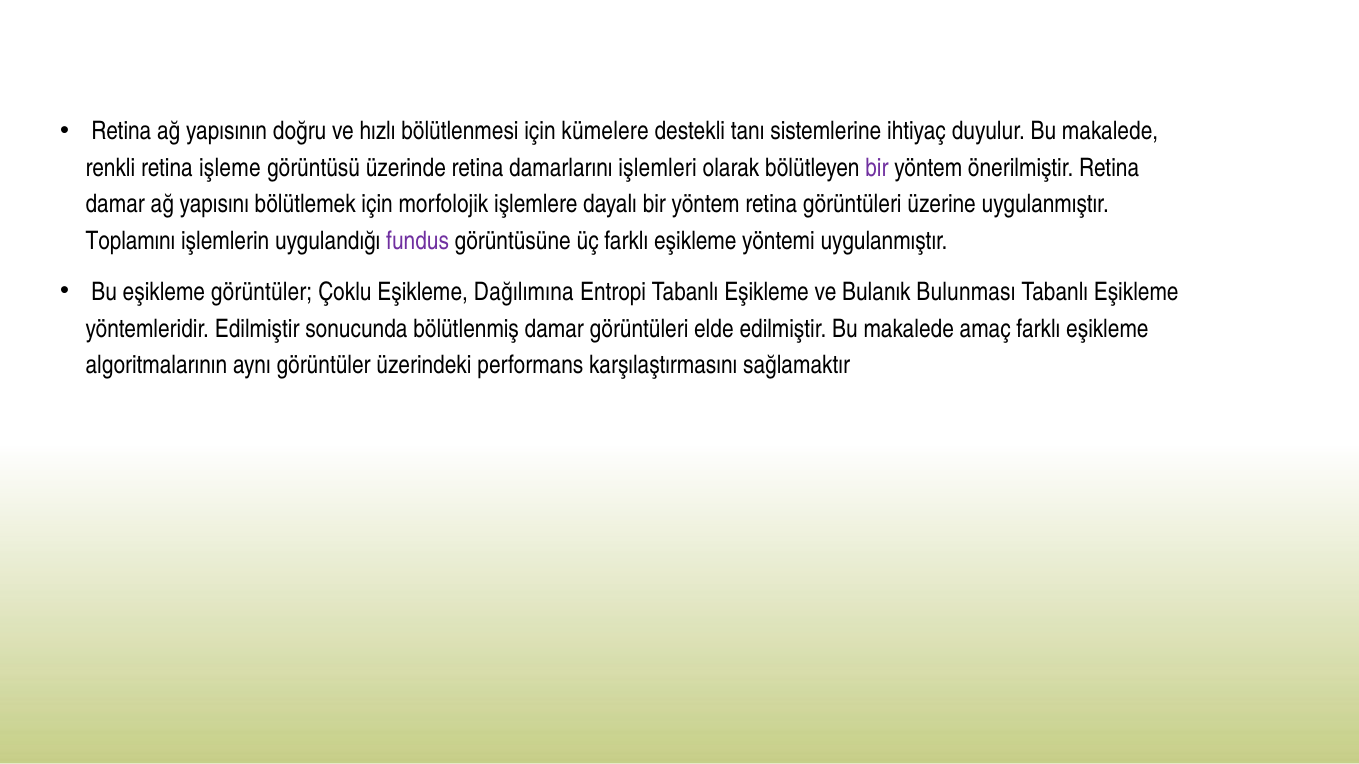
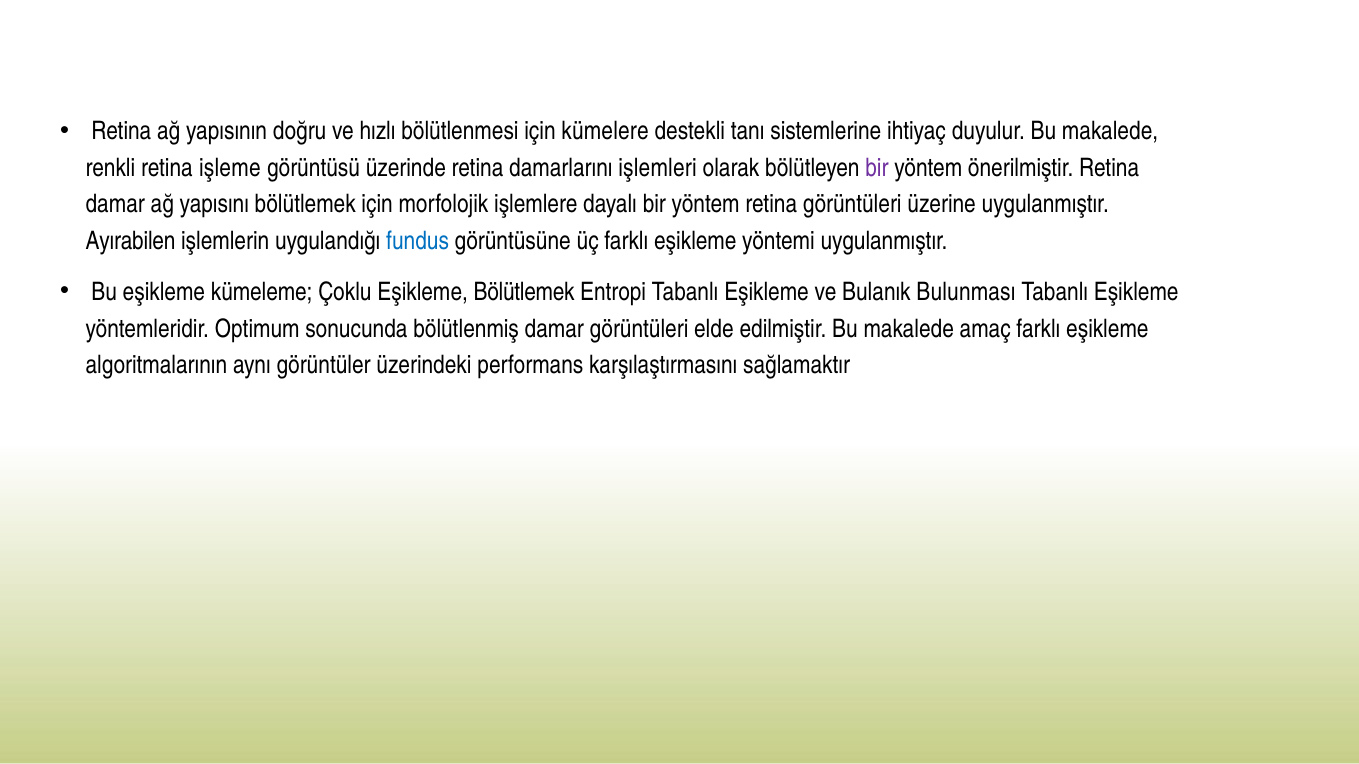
Toplamını: Toplamını -> Ayırabilen (131, 241)
fundus colour: purple -> blue (418, 241)
eşikleme görüntüler: görüntüler -> kümeleme (262, 292)
Eşikleme Dağılımına: Dağılımına -> Bölütlemek (524, 292)
yöntemleridir Edilmiştir: Edilmiştir -> Optimum (257, 329)
